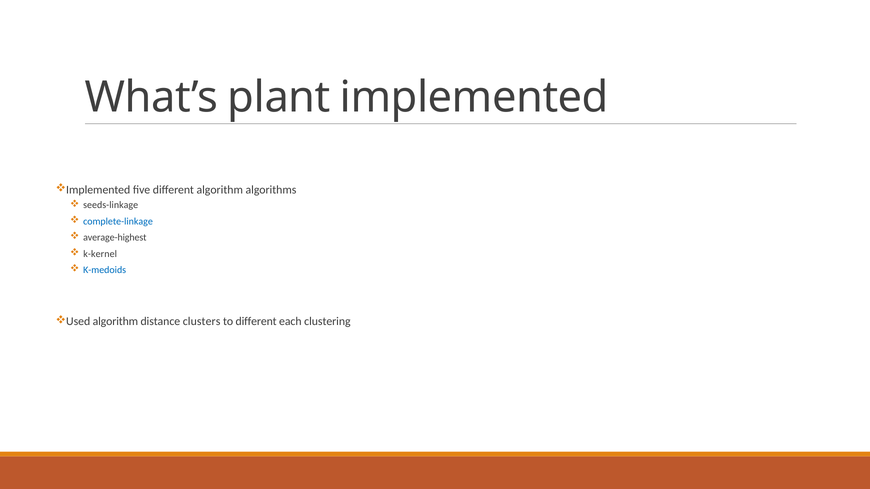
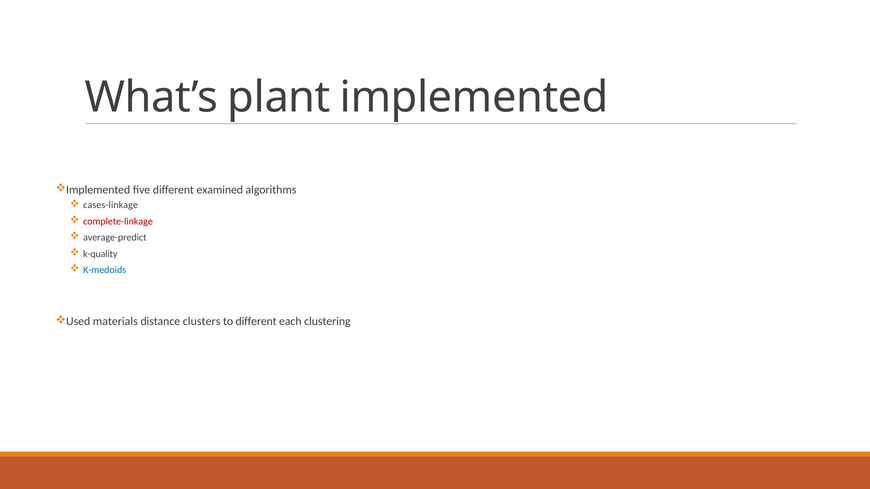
different algorithm: algorithm -> examined (220, 190)
seeds-linkage: seeds-linkage -> cases-linkage (111, 205)
complete-linkage colour: blue -> red (118, 222)
average-highest: average-highest -> average-predict (115, 238)
k-kernel: k-kernel -> k-quality (100, 254)
algorithm: algorithm -> materials (115, 322)
